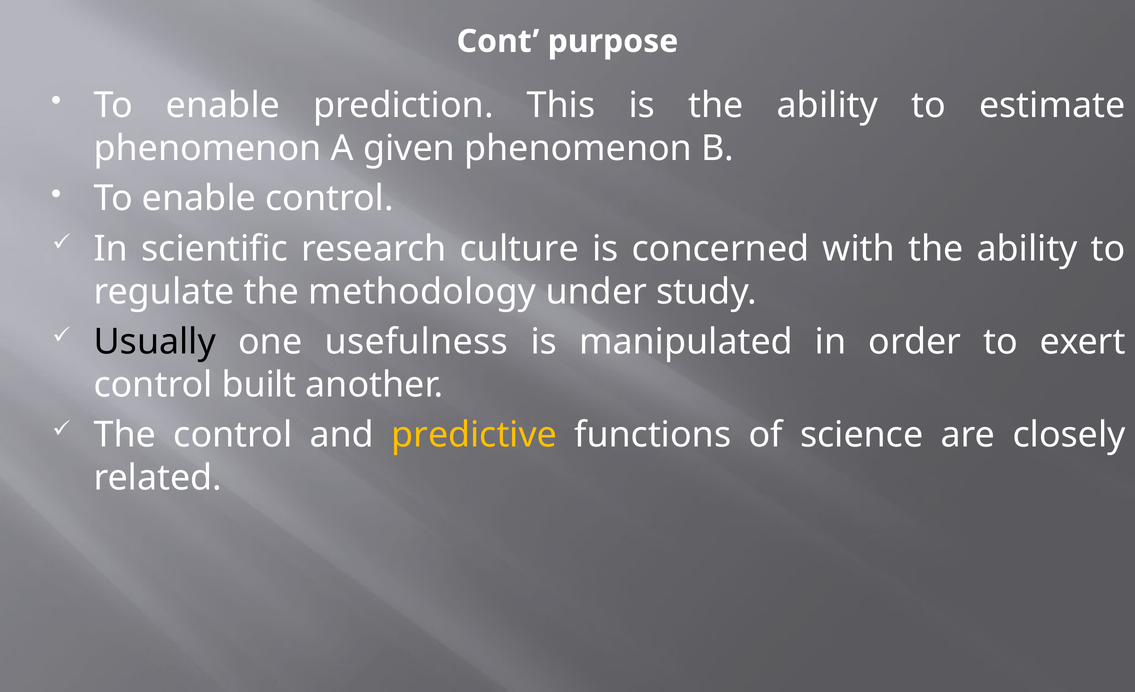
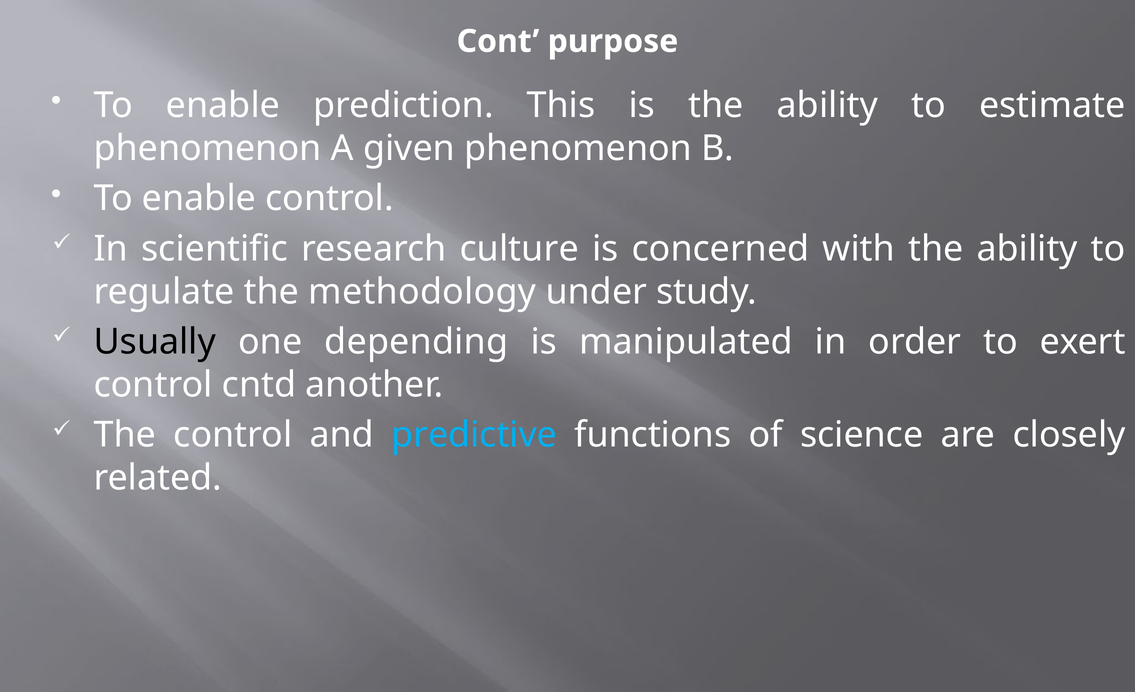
usefulness: usefulness -> depending (416, 342)
built: built -> cntd (259, 385)
predictive colour: yellow -> light blue (474, 435)
